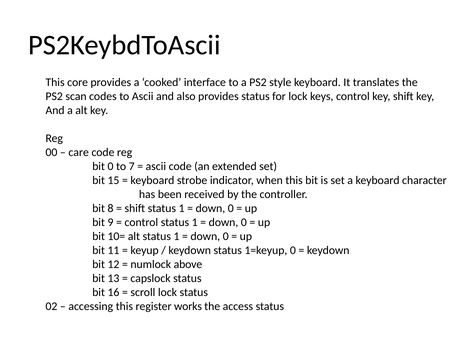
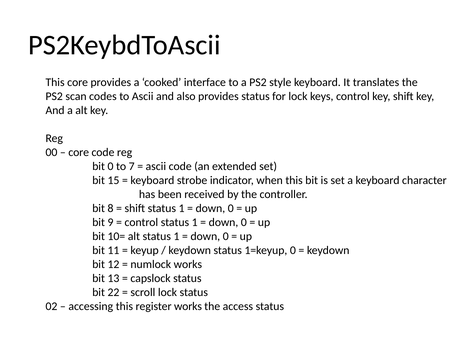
care: care -> core (79, 152)
numlock above: above -> works (188, 264)
16: 16 -> 22 (113, 292)
